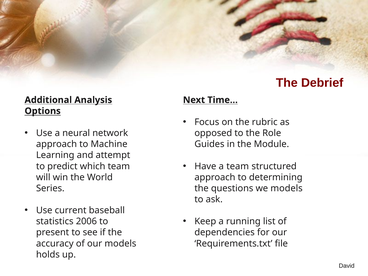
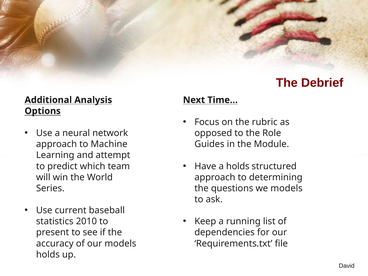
a team: team -> holds (238, 166)
2006: 2006 -> 2010 (86, 221)
